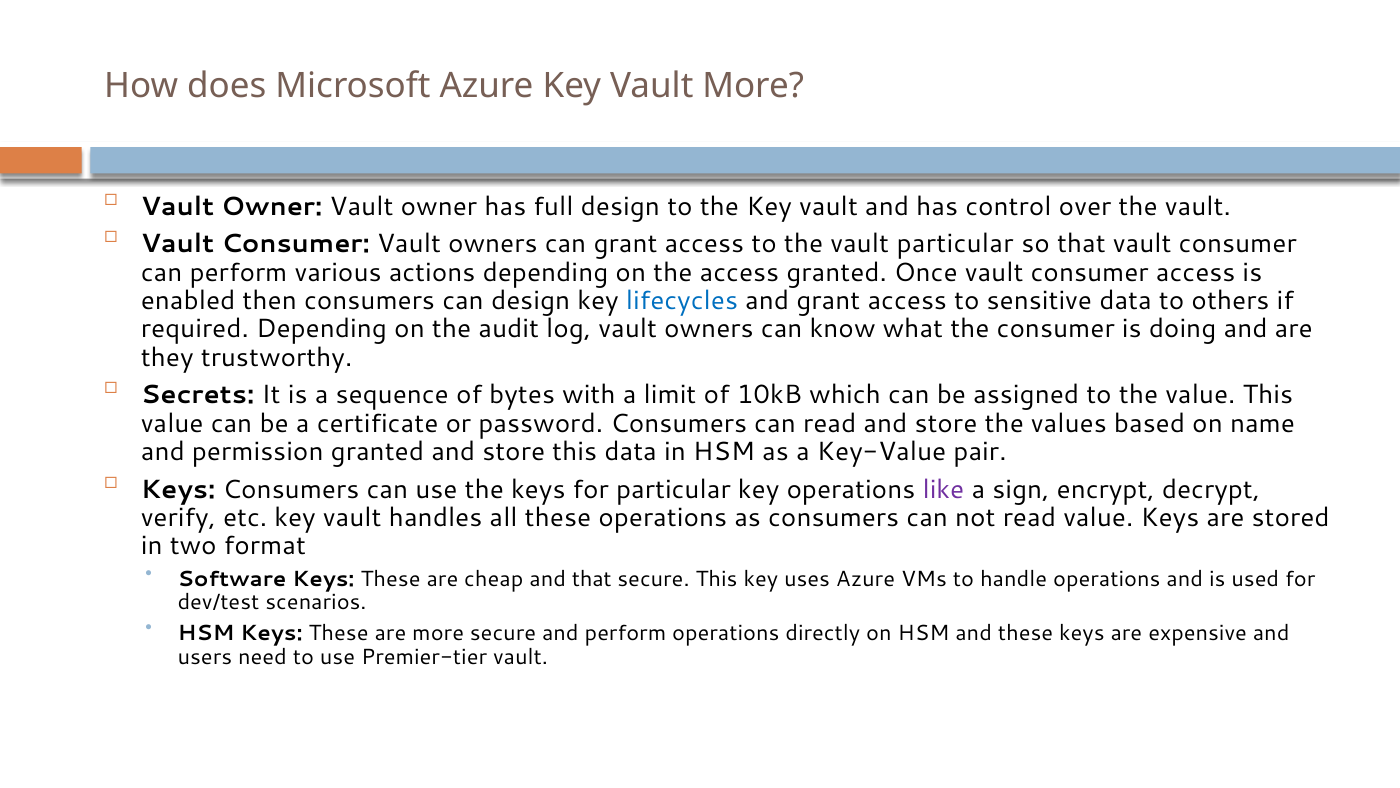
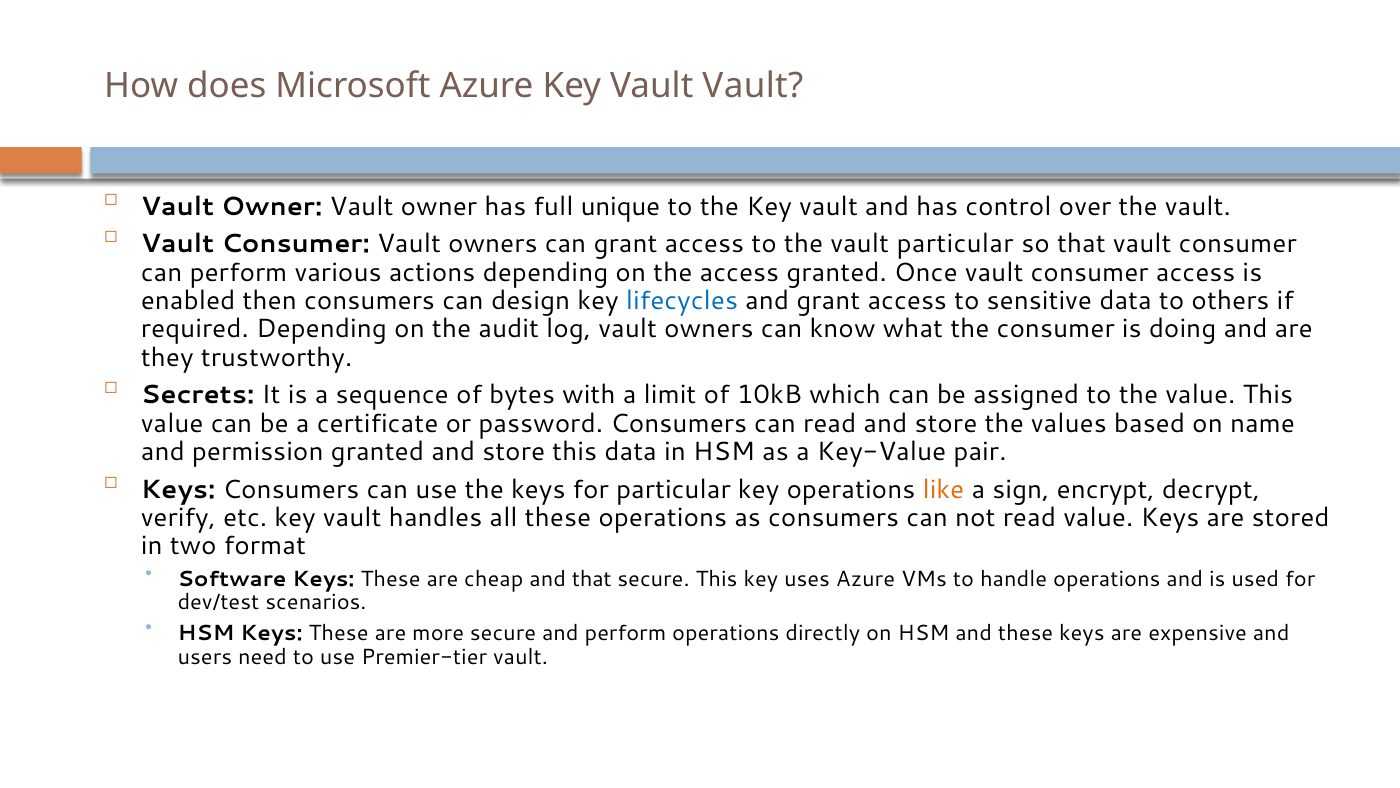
Vault More: More -> Vault (753, 86)
full design: design -> unique (620, 207)
like colour: purple -> orange (943, 489)
